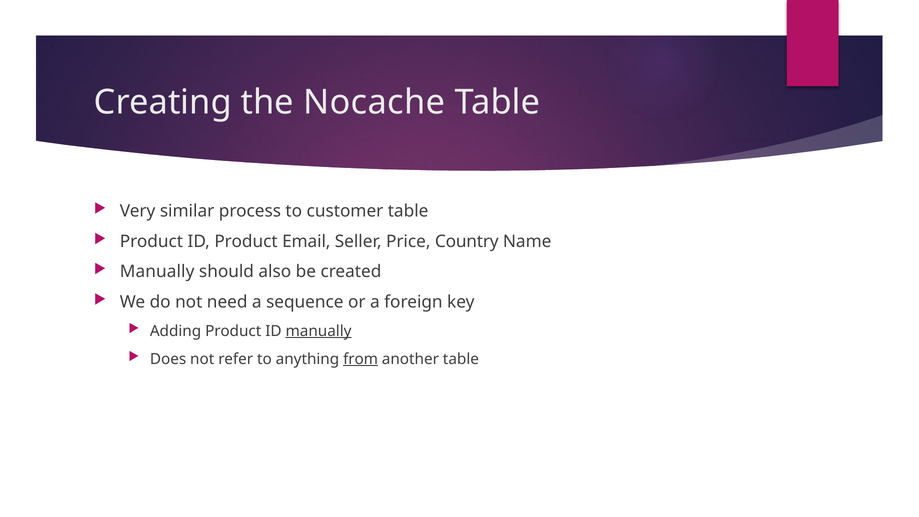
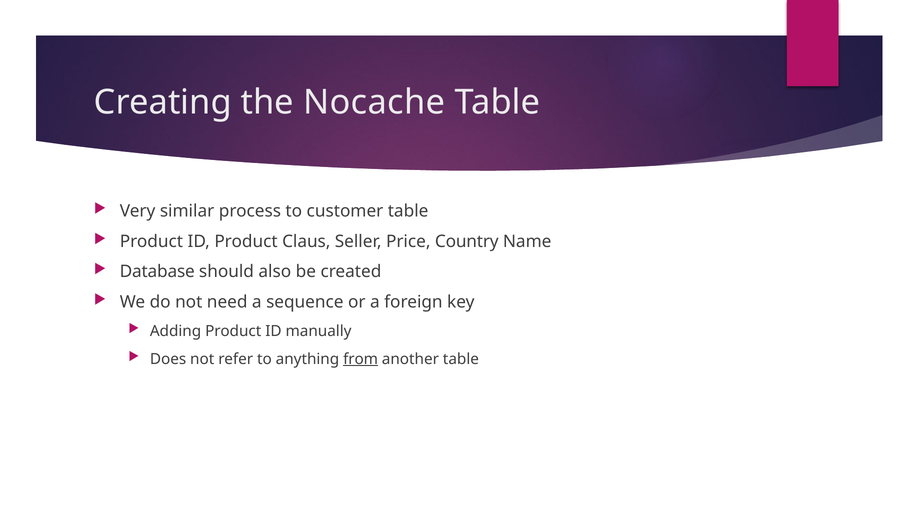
Email: Email -> Claus (306, 241)
Manually: Manually -> Database (157, 272)
manually underline: present -> none (319, 331)
